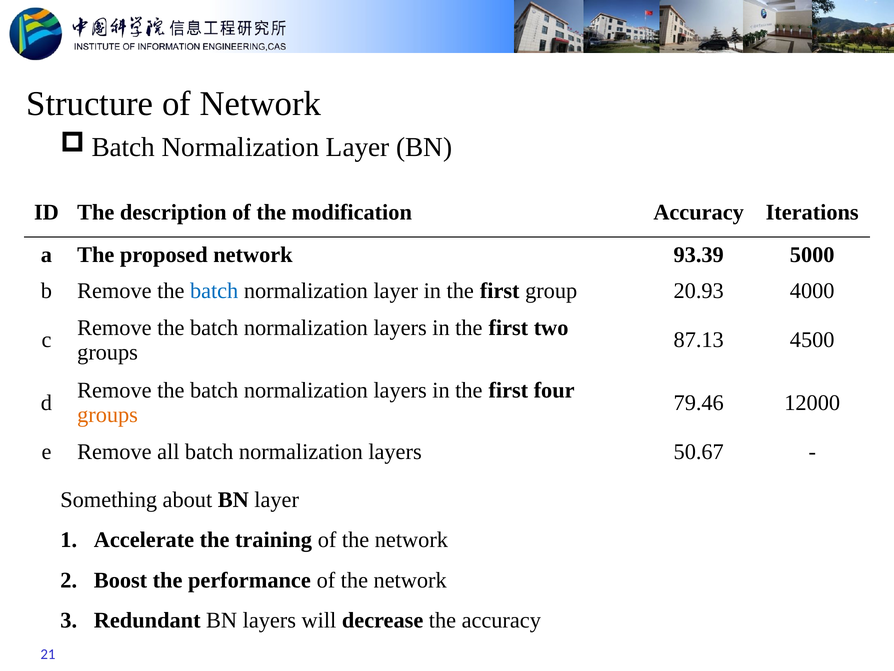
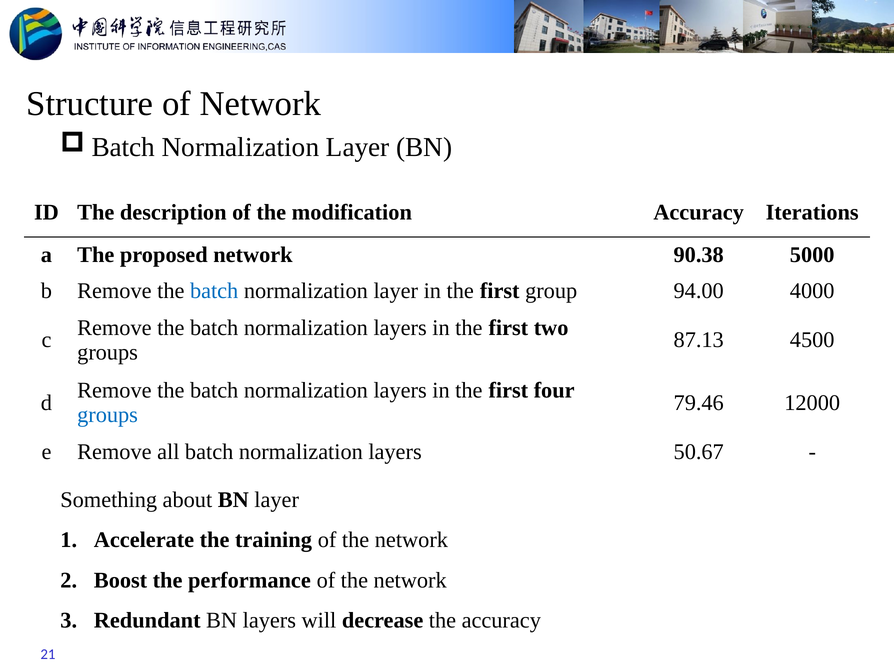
93.39: 93.39 -> 90.38 (699, 255)
20.93: 20.93 -> 94.00 (699, 291)
groups colour: orange -> blue (108, 415)
